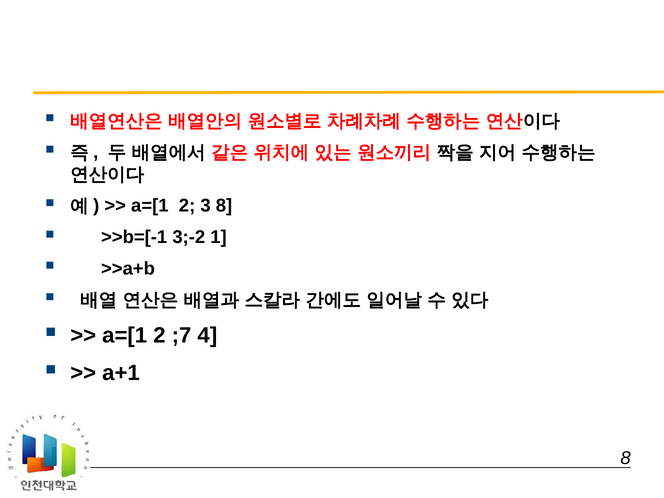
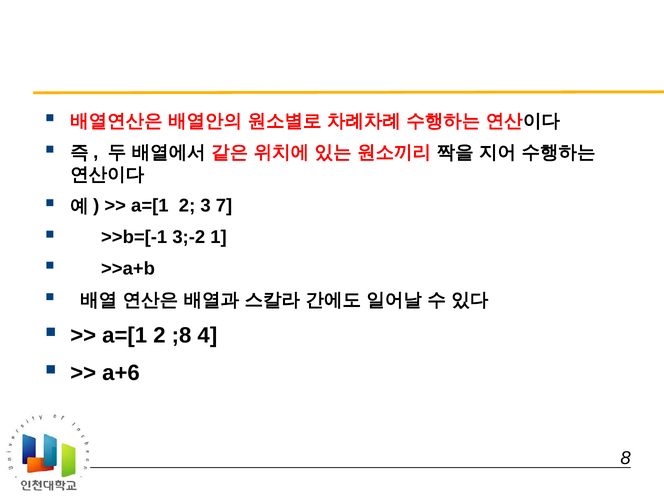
3 8: 8 -> 7 (224, 206)
;7: ;7 -> ;8 (182, 335)
a+1: a+1 -> a+6 (121, 373)
